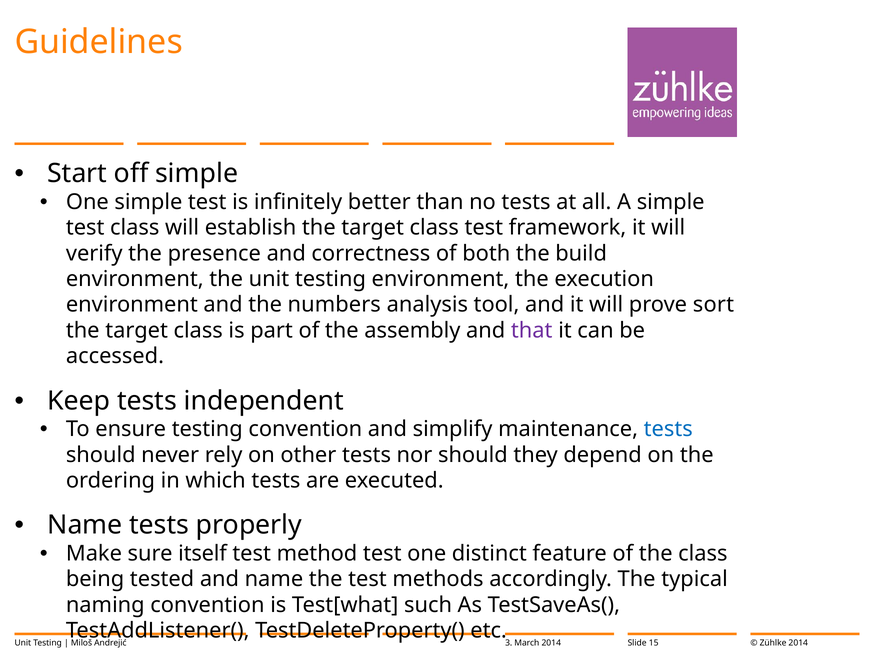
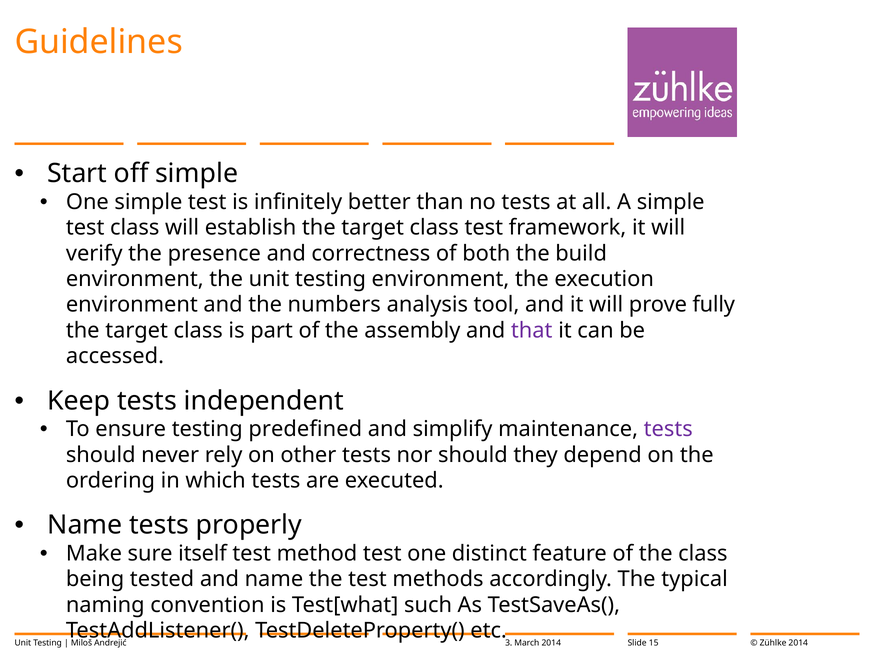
sort: sort -> fully (714, 305)
testing convention: convention -> predefined (305, 429)
tests colour: blue -> purple (668, 429)
